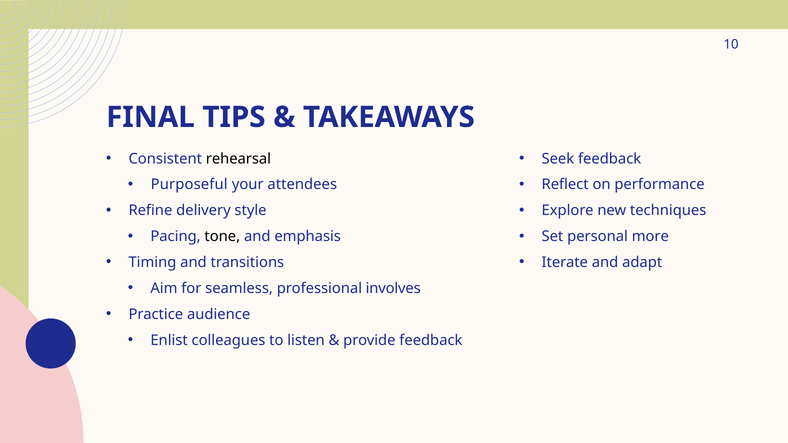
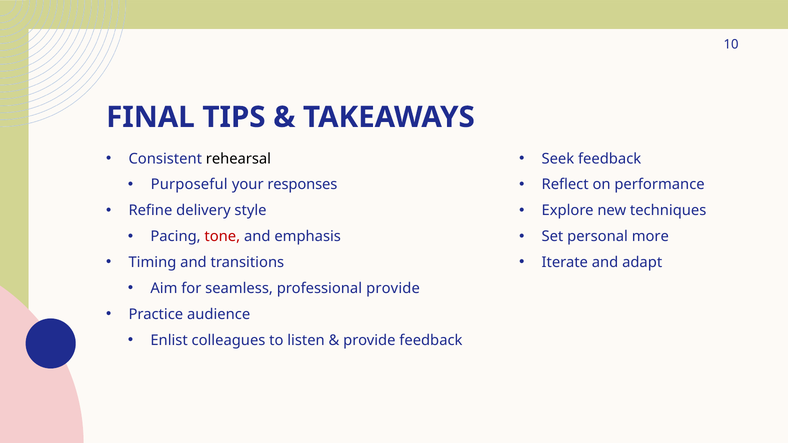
attendees: attendees -> responses (302, 185)
tone colour: black -> red (222, 237)
professional involves: involves -> provide (393, 288)
